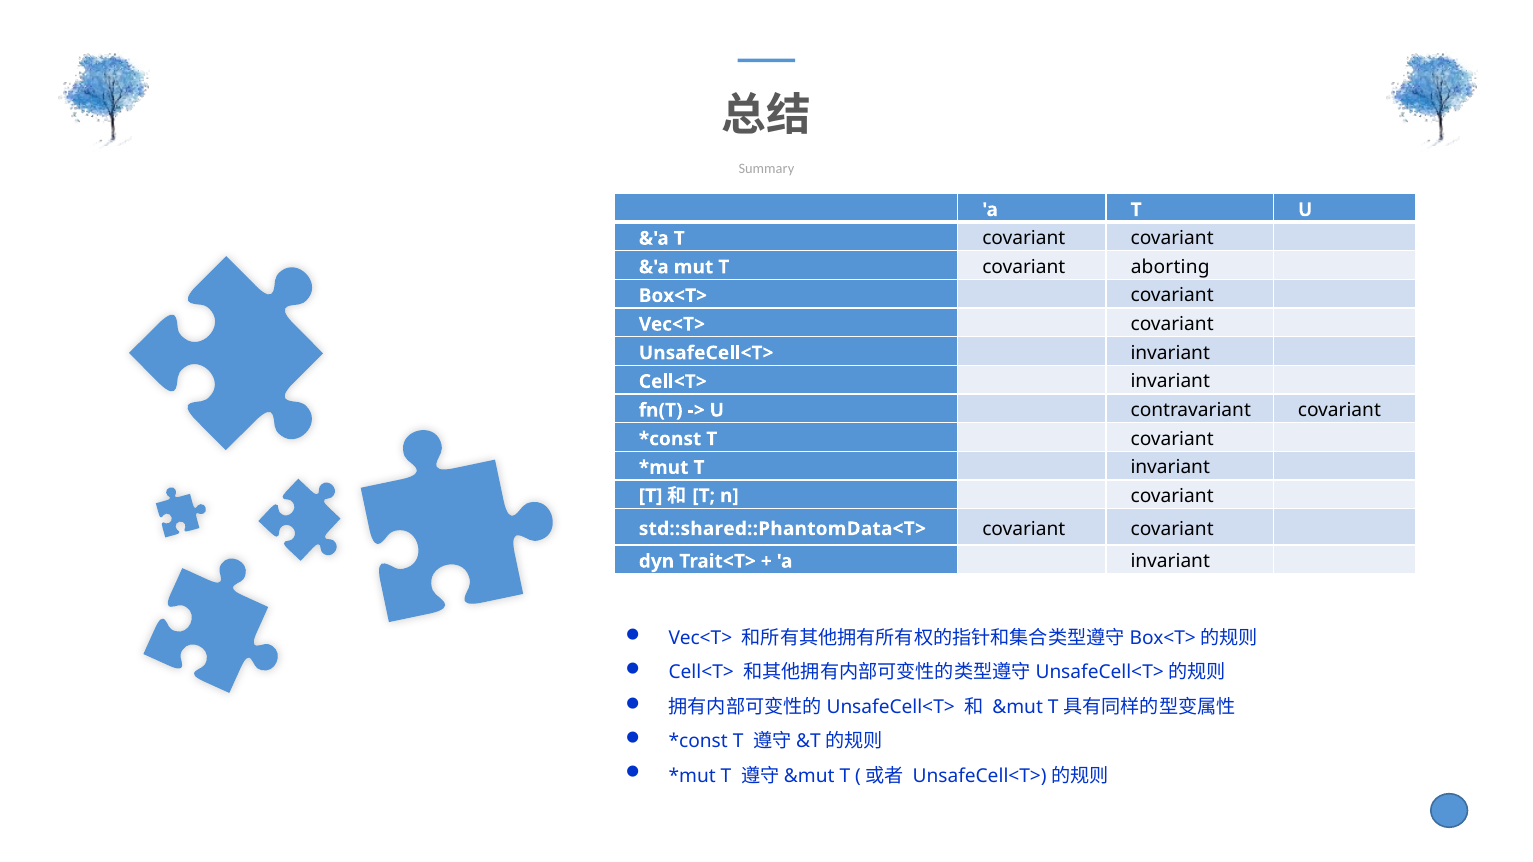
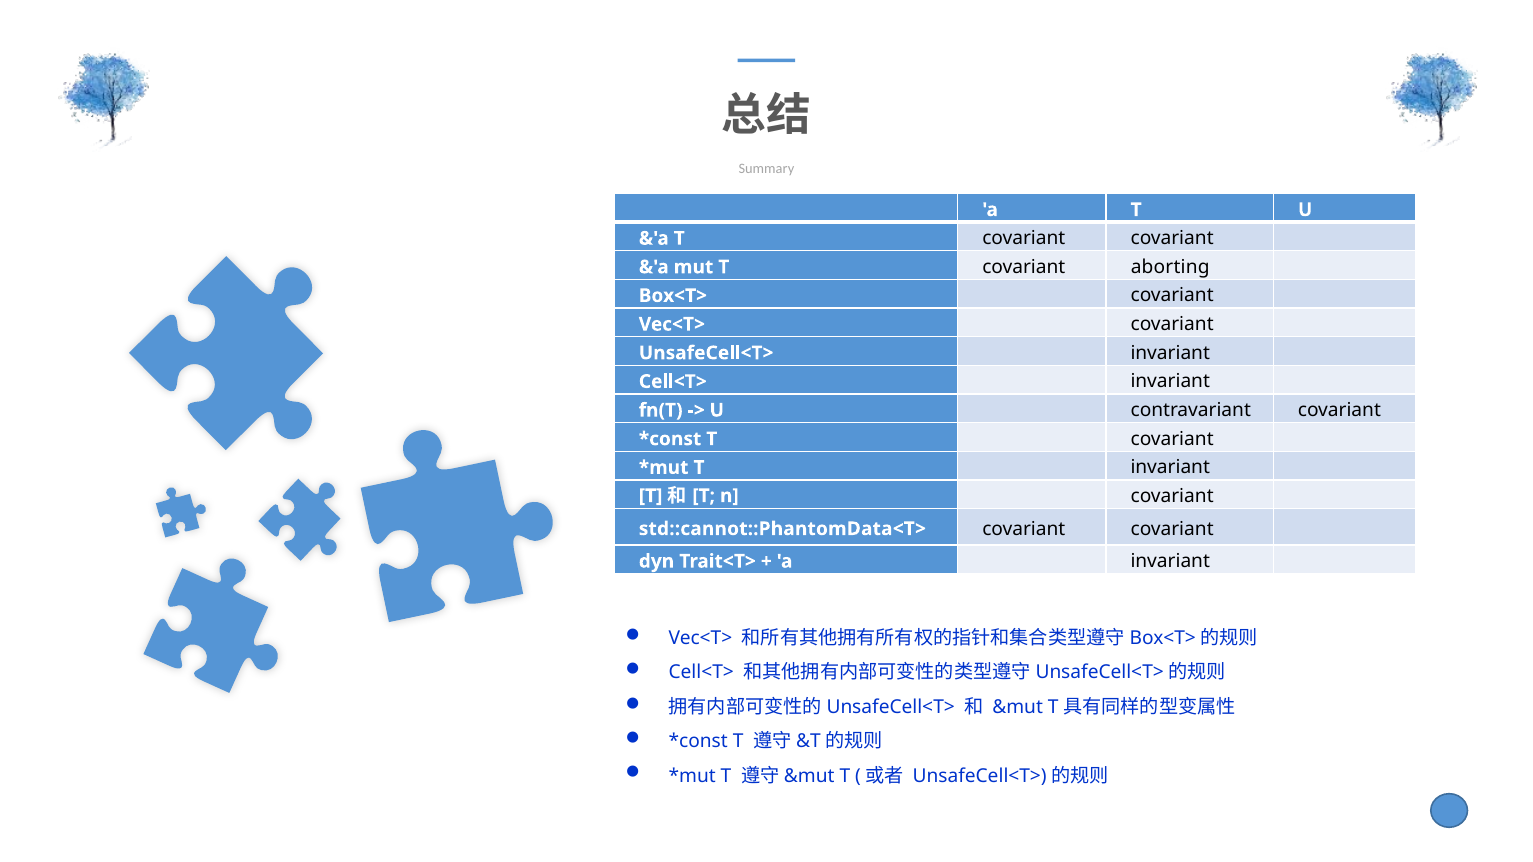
std::shared::PhantomData<T>: std::shared::PhantomData<T> -> std::cannot::PhantomData<T> (782, 529)
